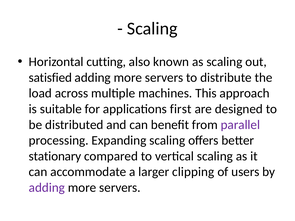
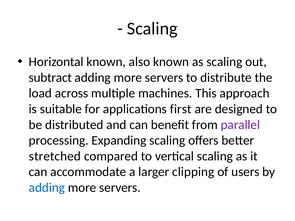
Horizontal cutting: cutting -> known (106, 62)
satisfied: satisfied -> subtract (50, 78)
stationary: stationary -> stretched (55, 156)
adding colour: purple -> blue (47, 188)
